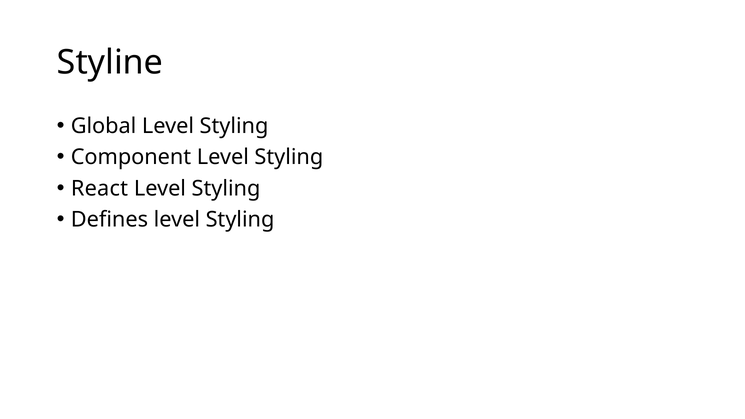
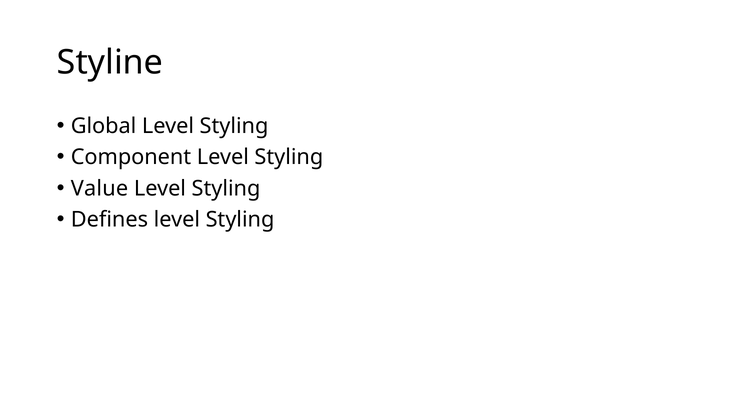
React: React -> Value (99, 188)
